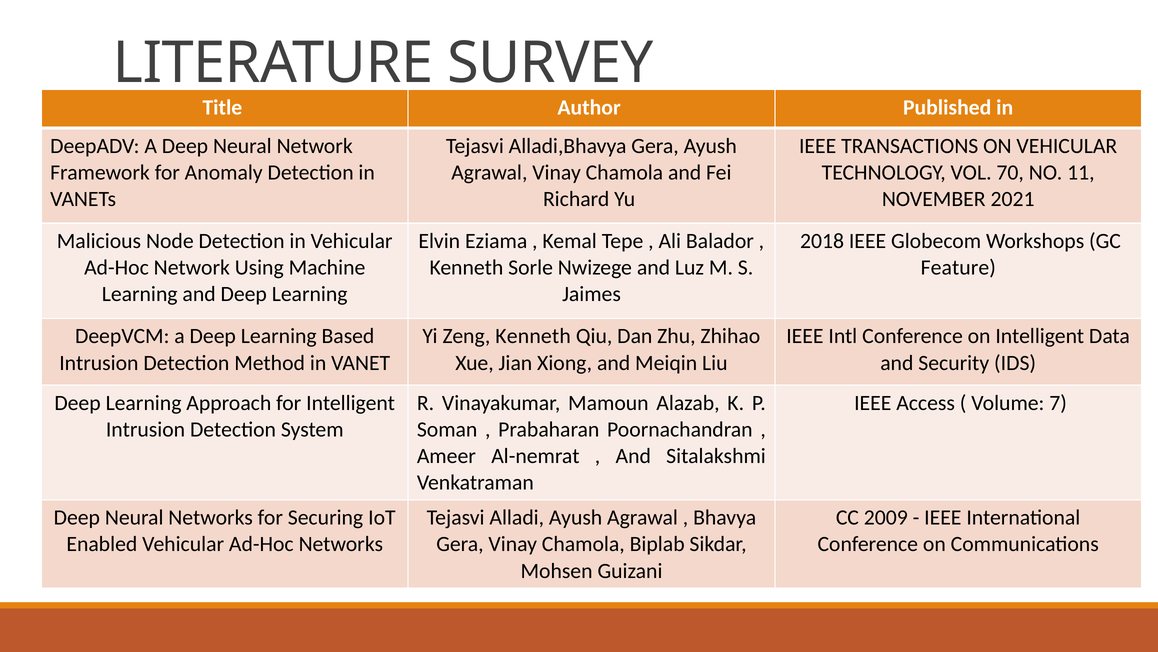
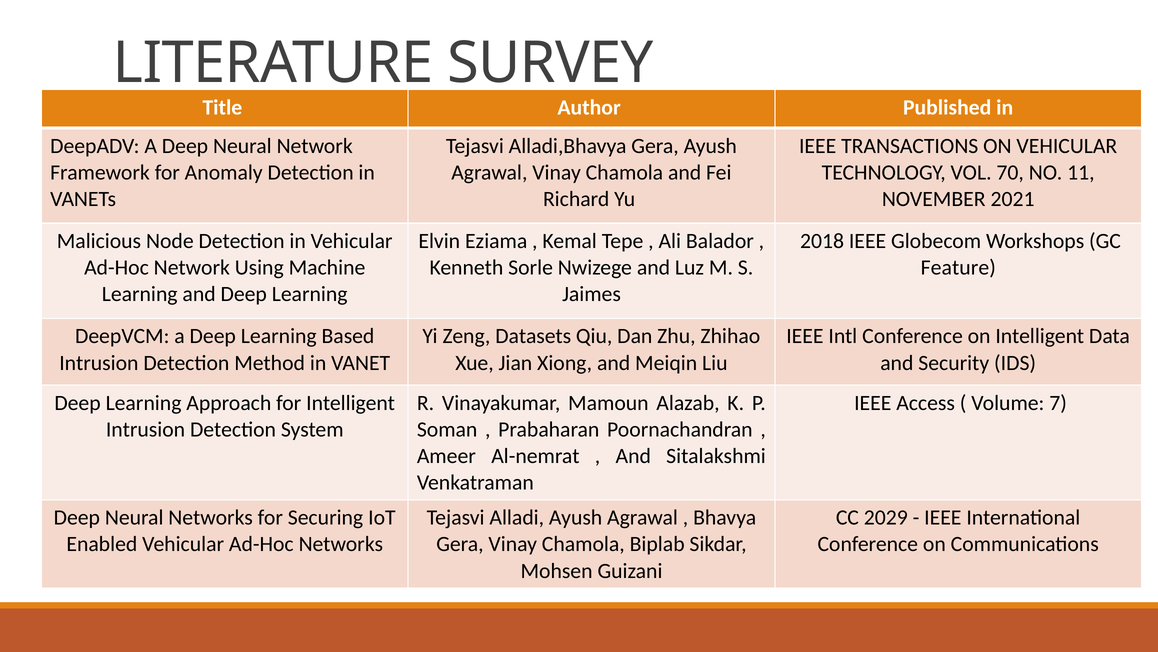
Zeng Kenneth: Kenneth -> Datasets (533, 336)
2009: 2009 -> 2029 (886, 517)
